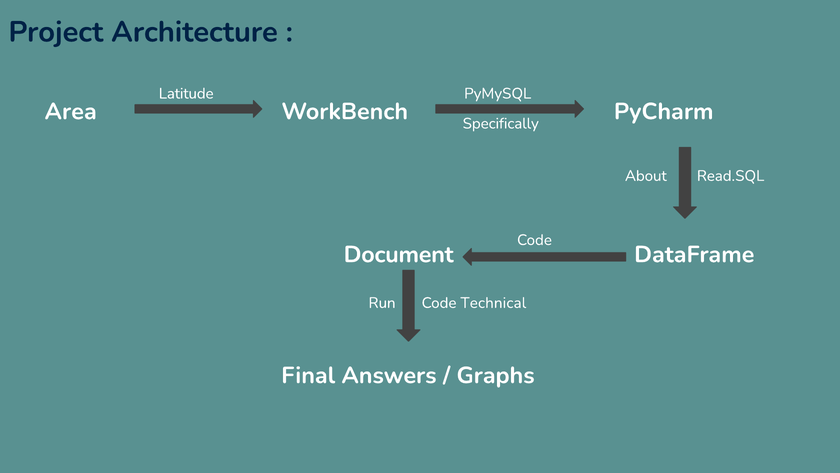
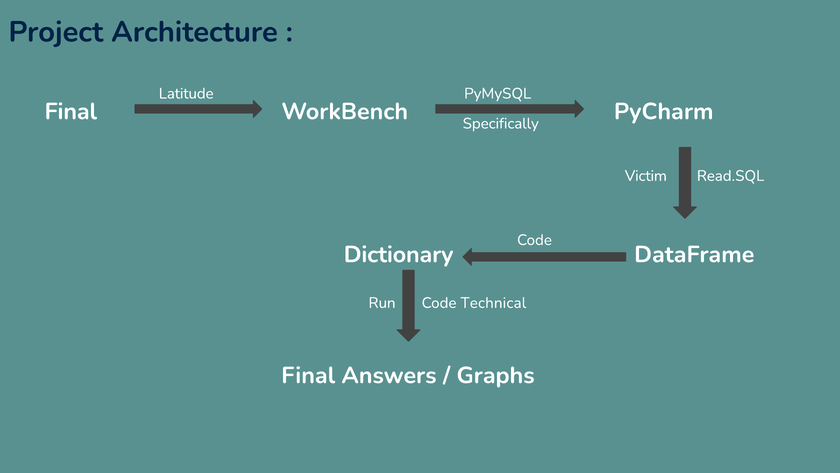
Area: Area -> Final (71, 111)
About: About -> Victim (646, 176)
Document: Document -> Dictionary (399, 254)
